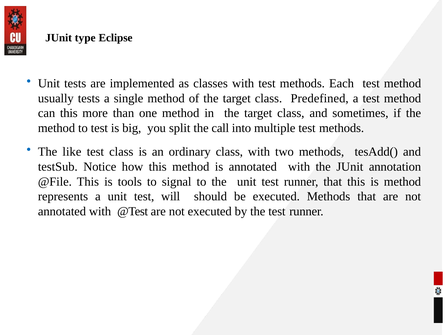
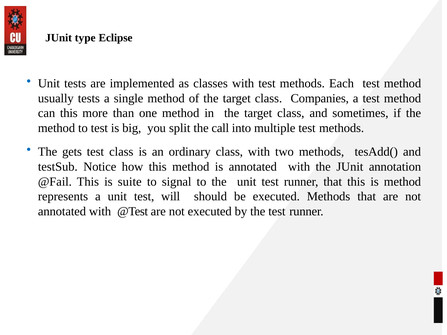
Predefined: Predefined -> Companies (320, 98)
like: like -> gets (72, 152)
@File: @File -> @Fail (55, 182)
tools: tools -> suite (130, 182)
